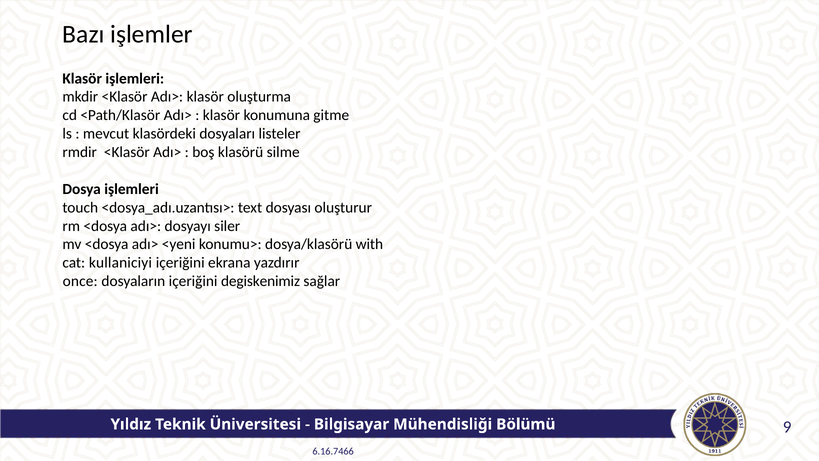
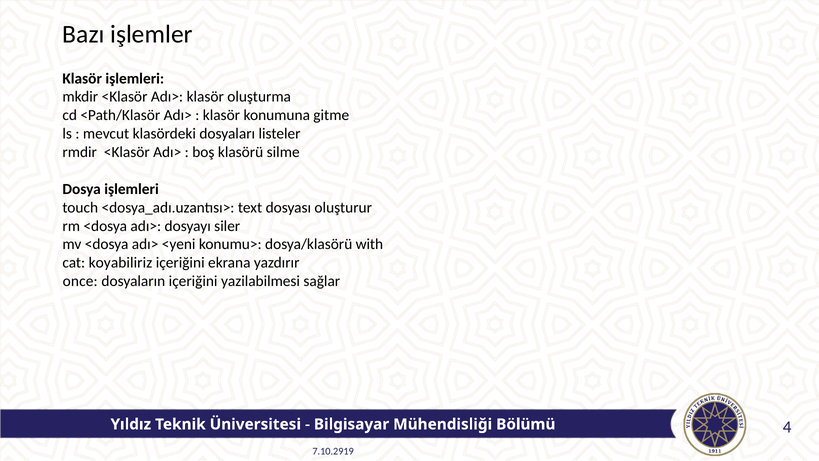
kullaniciyi: kullaniciyi -> koyabiliriz (120, 263)
degiskenimiz: degiskenimiz -> yazilabilmesi (260, 281)
9: 9 -> 4 (787, 427)
6.16.7466: 6.16.7466 -> 7.10.2919 (333, 451)
